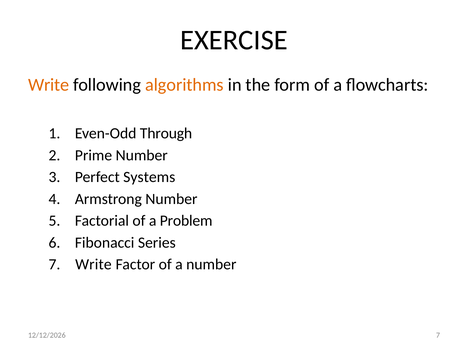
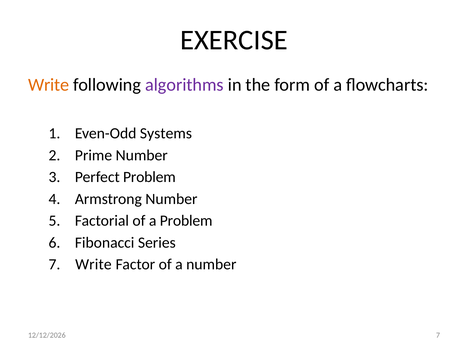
algorithms colour: orange -> purple (184, 85)
Through: Through -> Systems (166, 133)
Perfect Systems: Systems -> Problem (149, 177)
